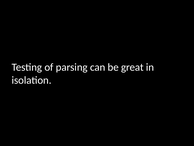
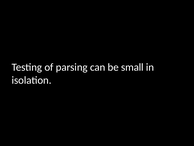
great: great -> small (132, 67)
